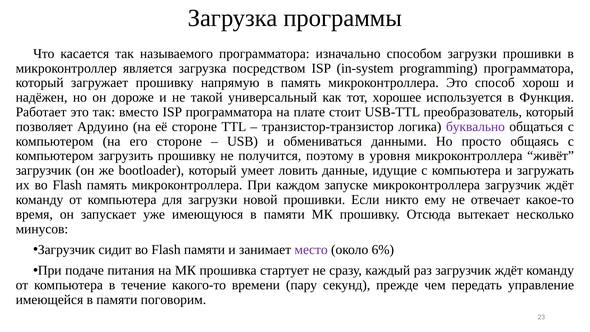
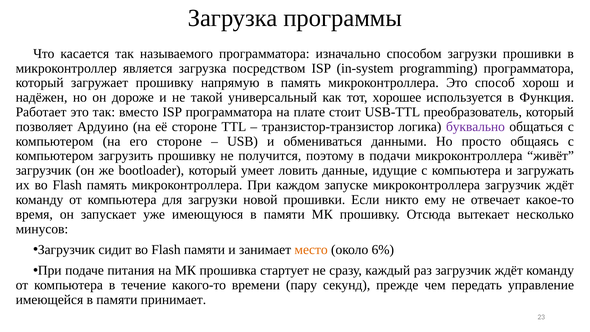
уровня: уровня -> подачи (390, 156)
место colour: purple -> orange (311, 250)
поговорим: поговорим -> принимает (173, 299)
